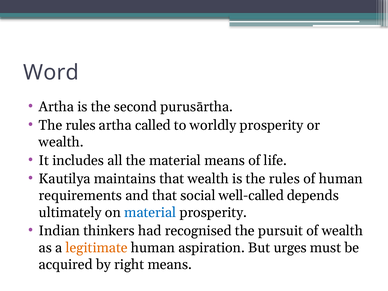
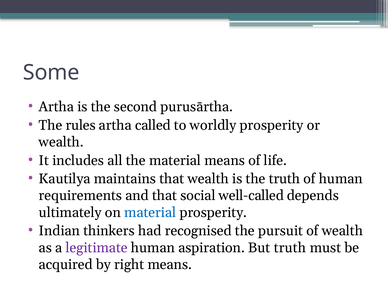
Word: Word -> Some (51, 73)
is the rules: rules -> truth (284, 179)
legitimate colour: orange -> purple (97, 248)
But urges: urges -> truth (290, 248)
